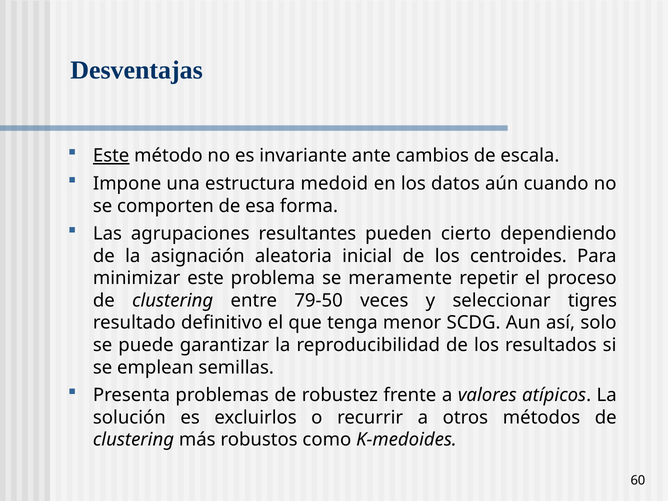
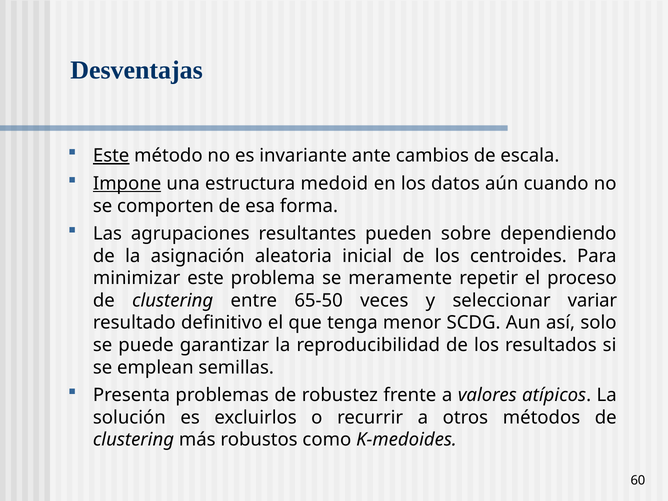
Impone underline: none -> present (127, 184)
cierto: cierto -> sobre (466, 234)
79-50: 79-50 -> 65-50 (319, 301)
tigres: tigres -> variar (592, 301)
